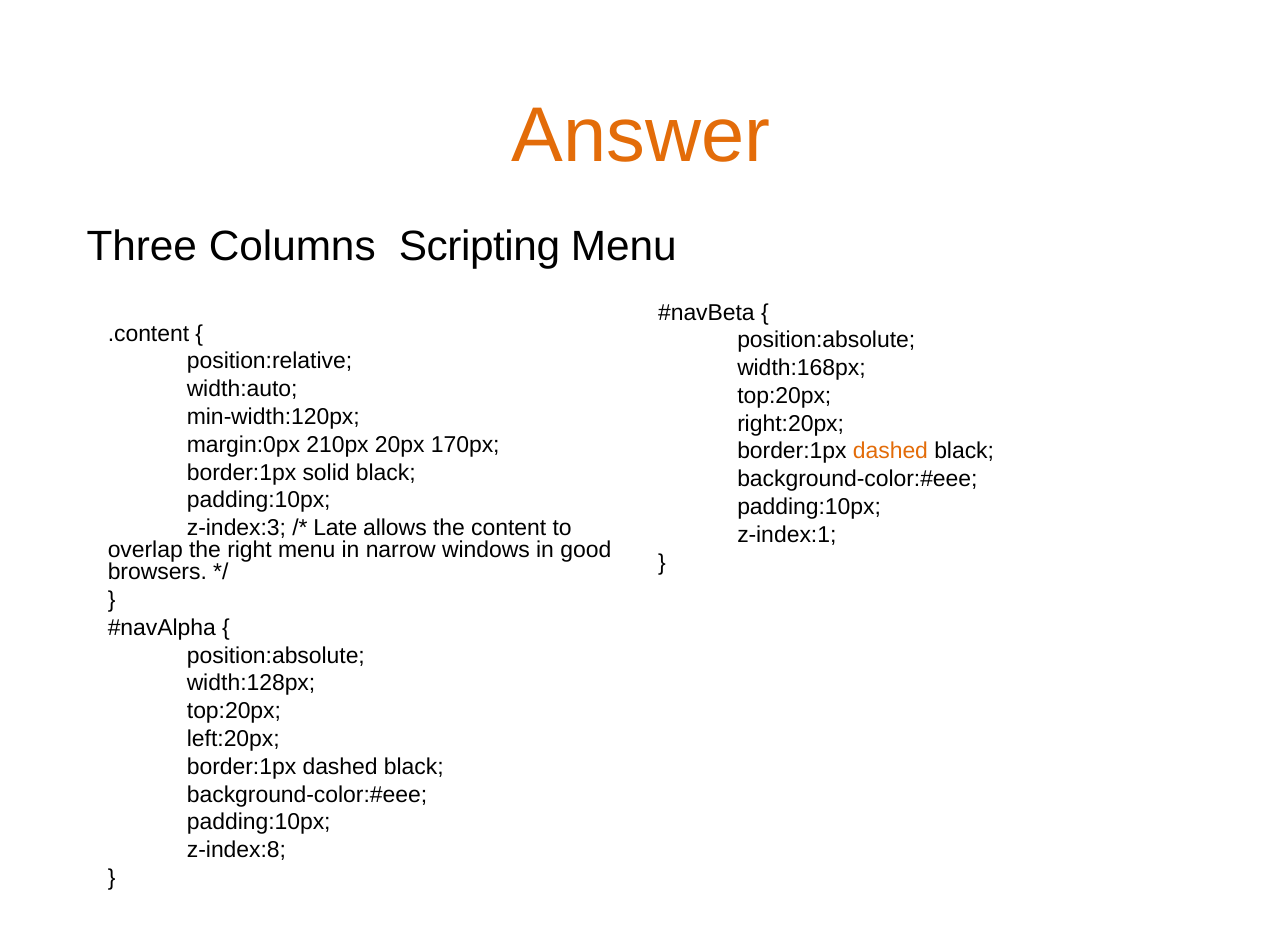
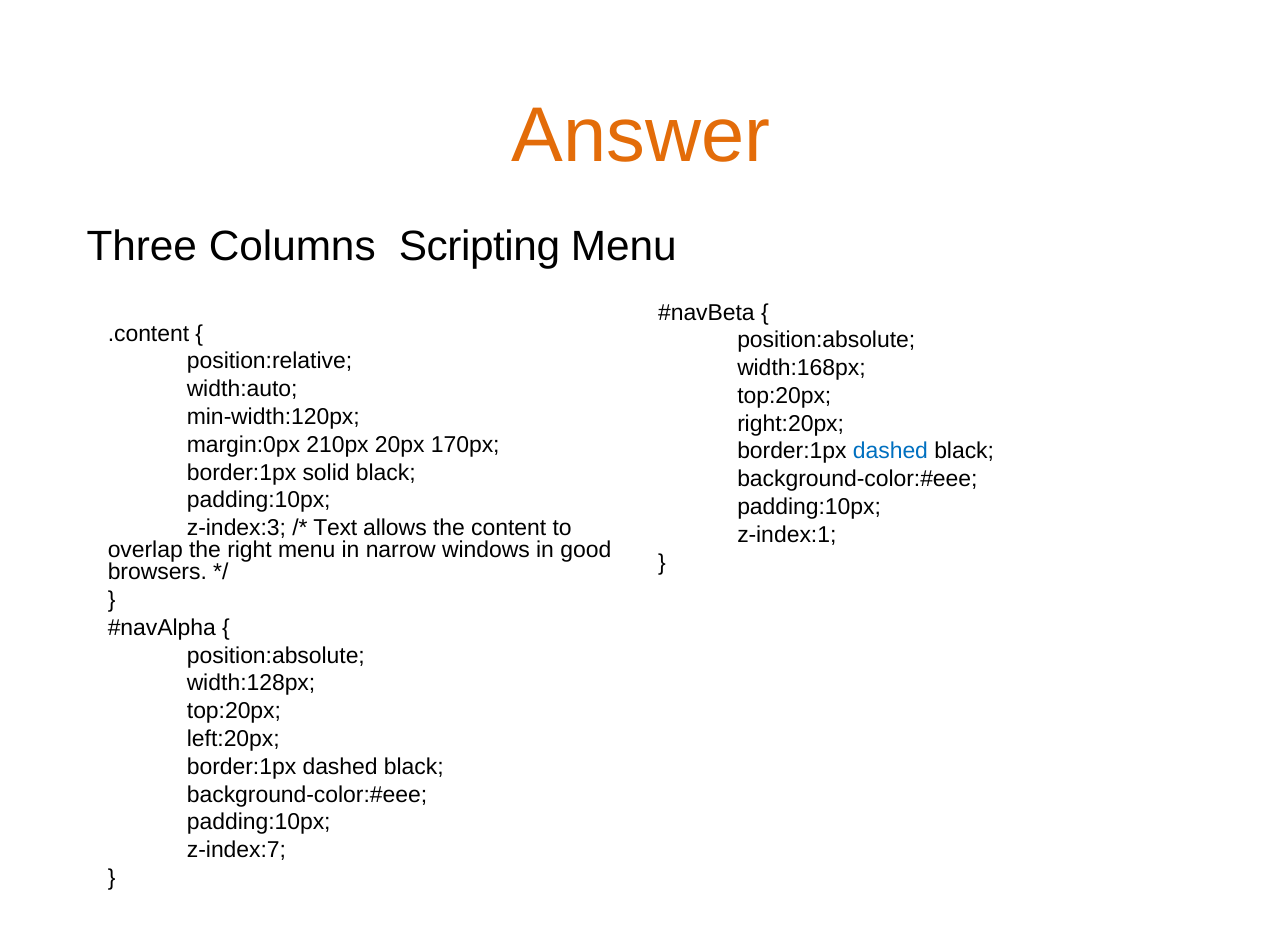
dashed colour: orange -> blue (890, 452)
Late: Late -> Text (335, 528)
z-index:8: z-index:8 -> z-index:7 (236, 850)
